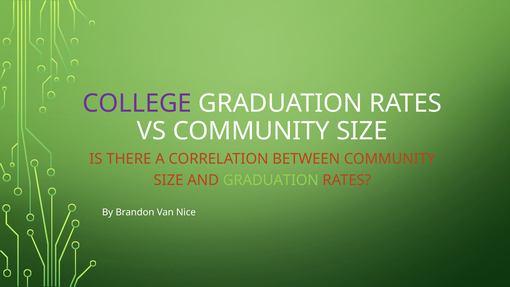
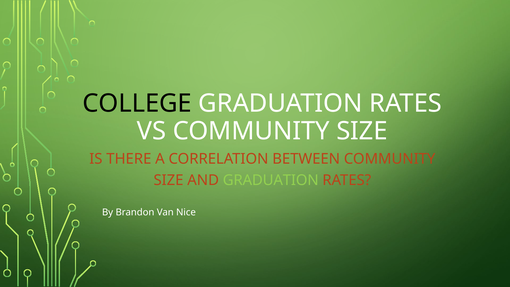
COLLEGE colour: purple -> black (137, 103)
